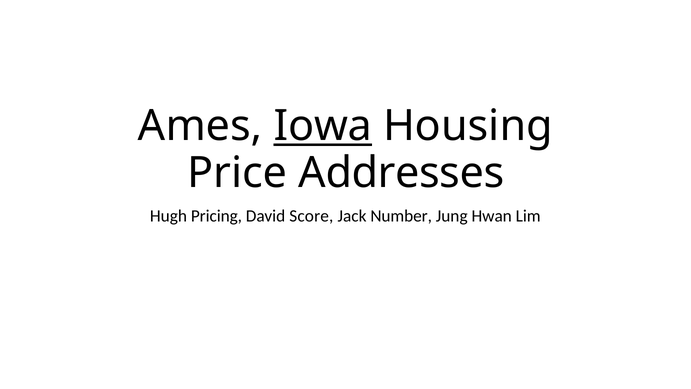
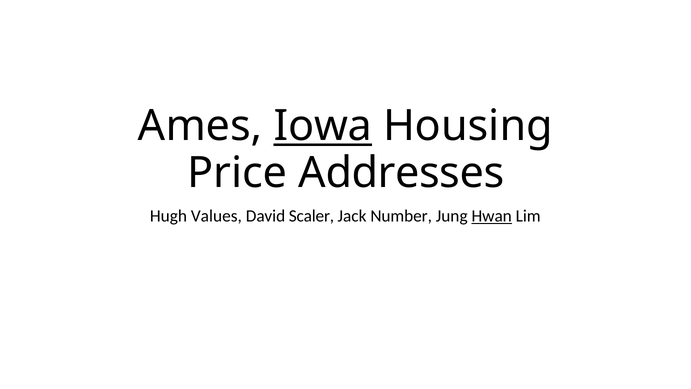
Pricing: Pricing -> Values (216, 216)
Score: Score -> Scaler (312, 216)
Hwan underline: none -> present (492, 216)
